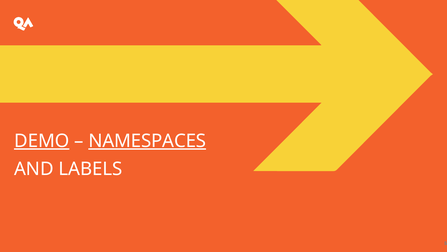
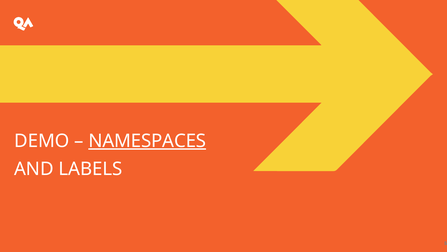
DEMO underline: present -> none (42, 141)
